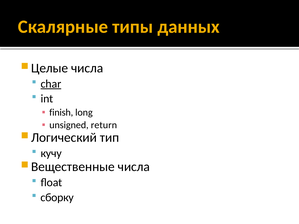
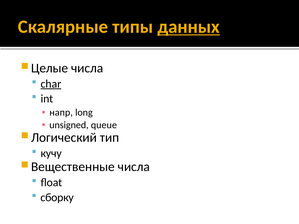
данных underline: none -> present (189, 27)
finish: finish -> напр (61, 112)
return: return -> queue (104, 125)
